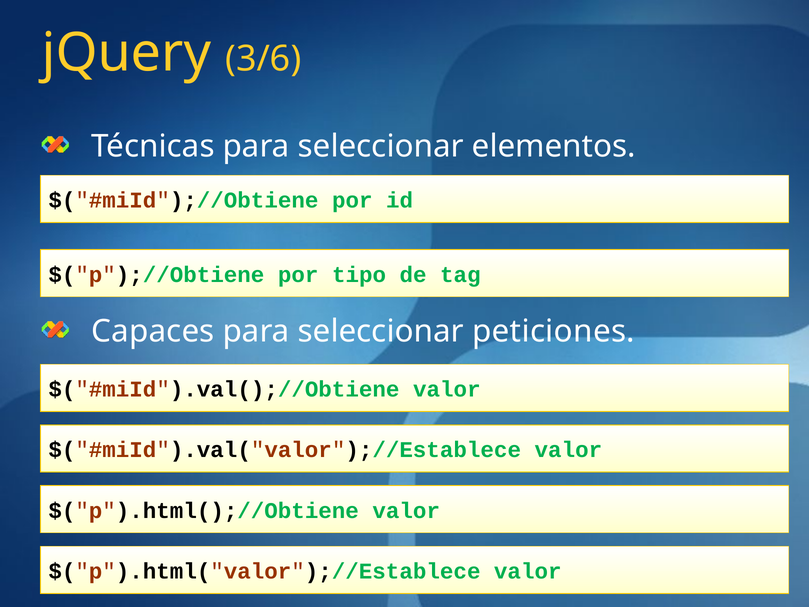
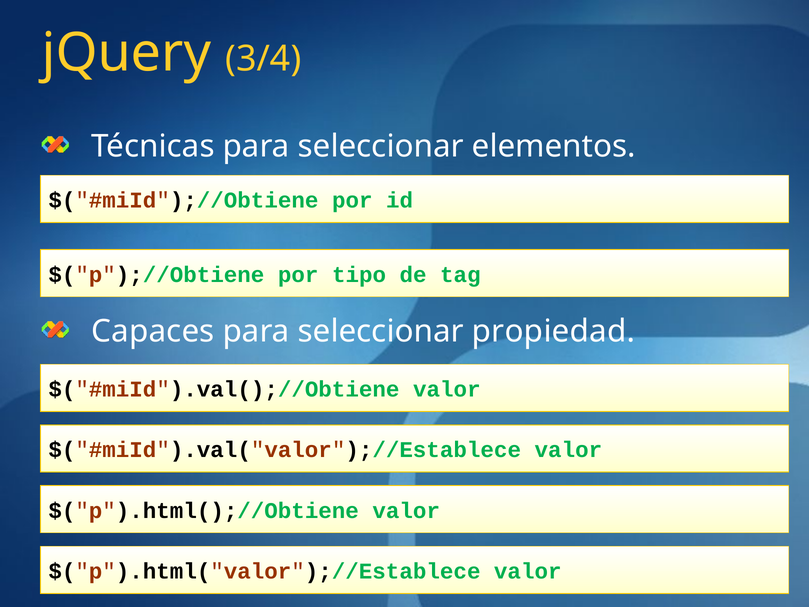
3/6: 3/6 -> 3/4 (263, 59)
peticiones: peticiones -> propiedad (554, 331)
